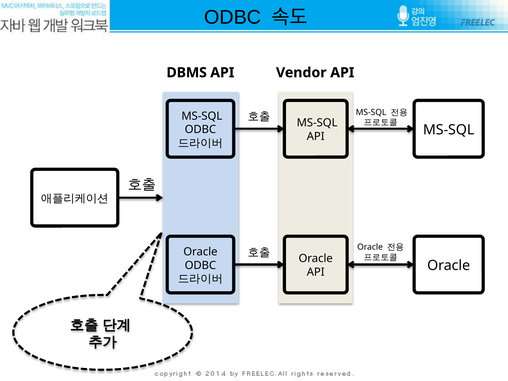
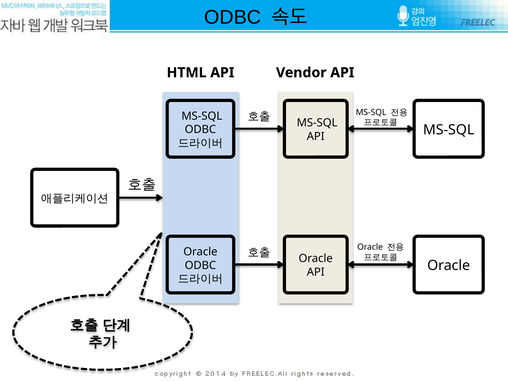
DBMS: DBMS -> HTML (187, 73)
